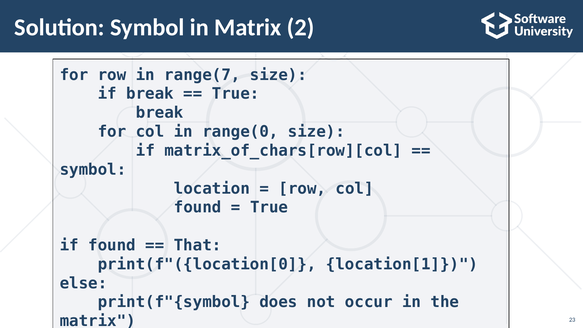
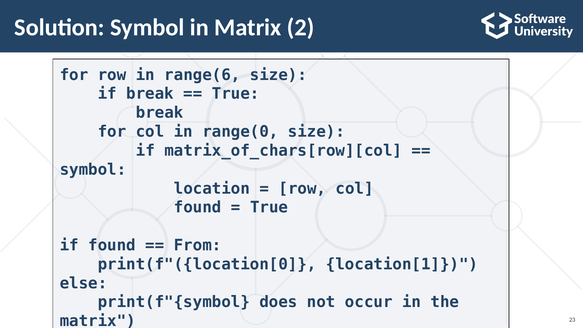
range(7: range(7 -> range(6 (202, 75)
That: That -> From (198, 245)
